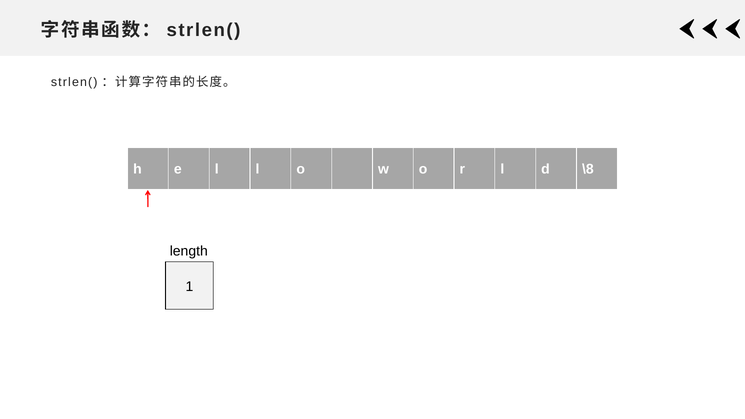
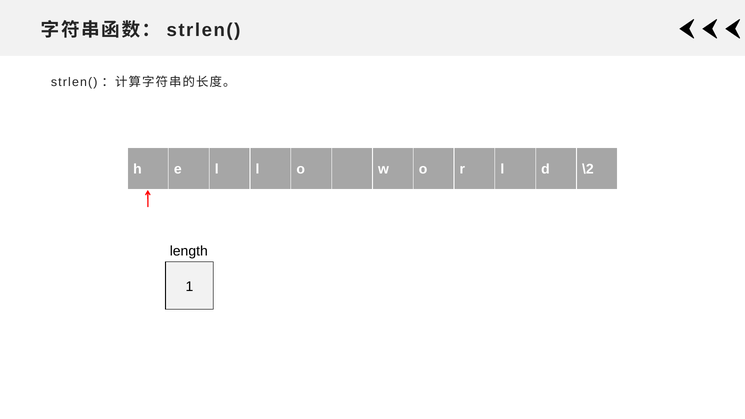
\8: \8 -> \2 (588, 169)
